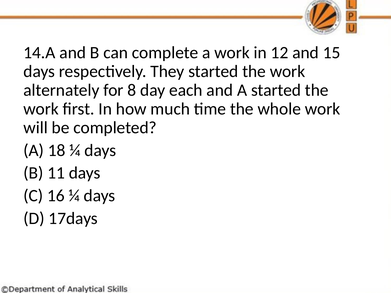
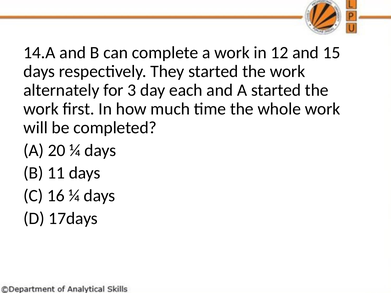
8: 8 -> 3 (132, 90)
18: 18 -> 20 (57, 150)
